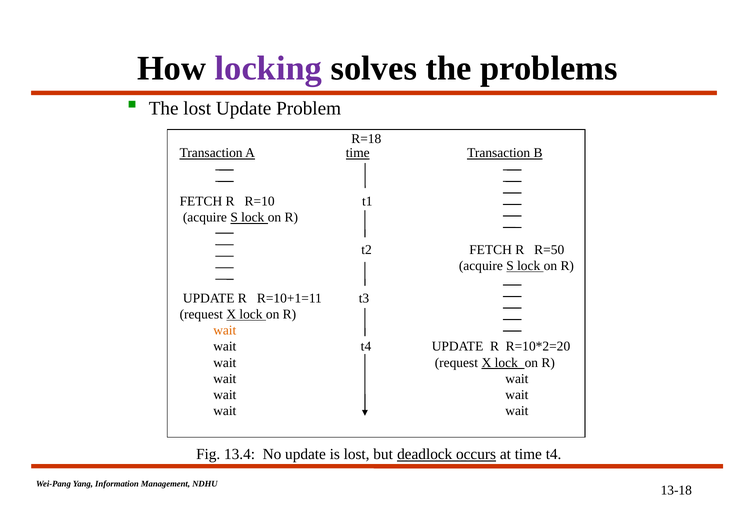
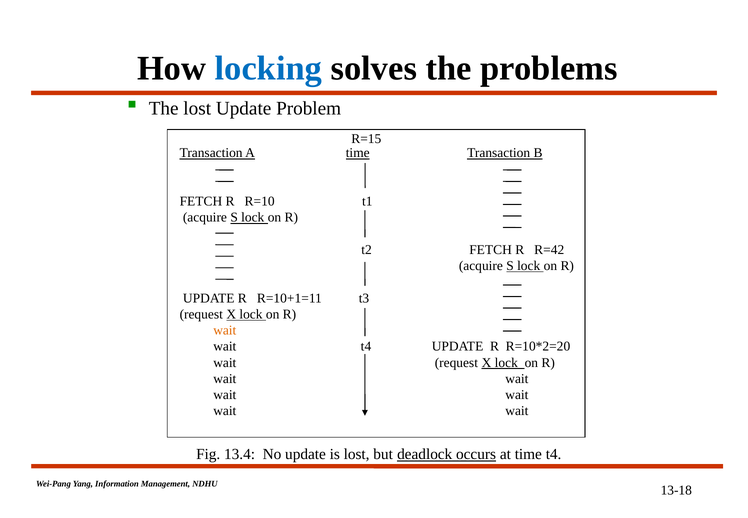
locking colour: purple -> blue (268, 69)
R=18: R=18 -> R=15 (366, 139)
R=50: R=50 -> R=42 (549, 250)
